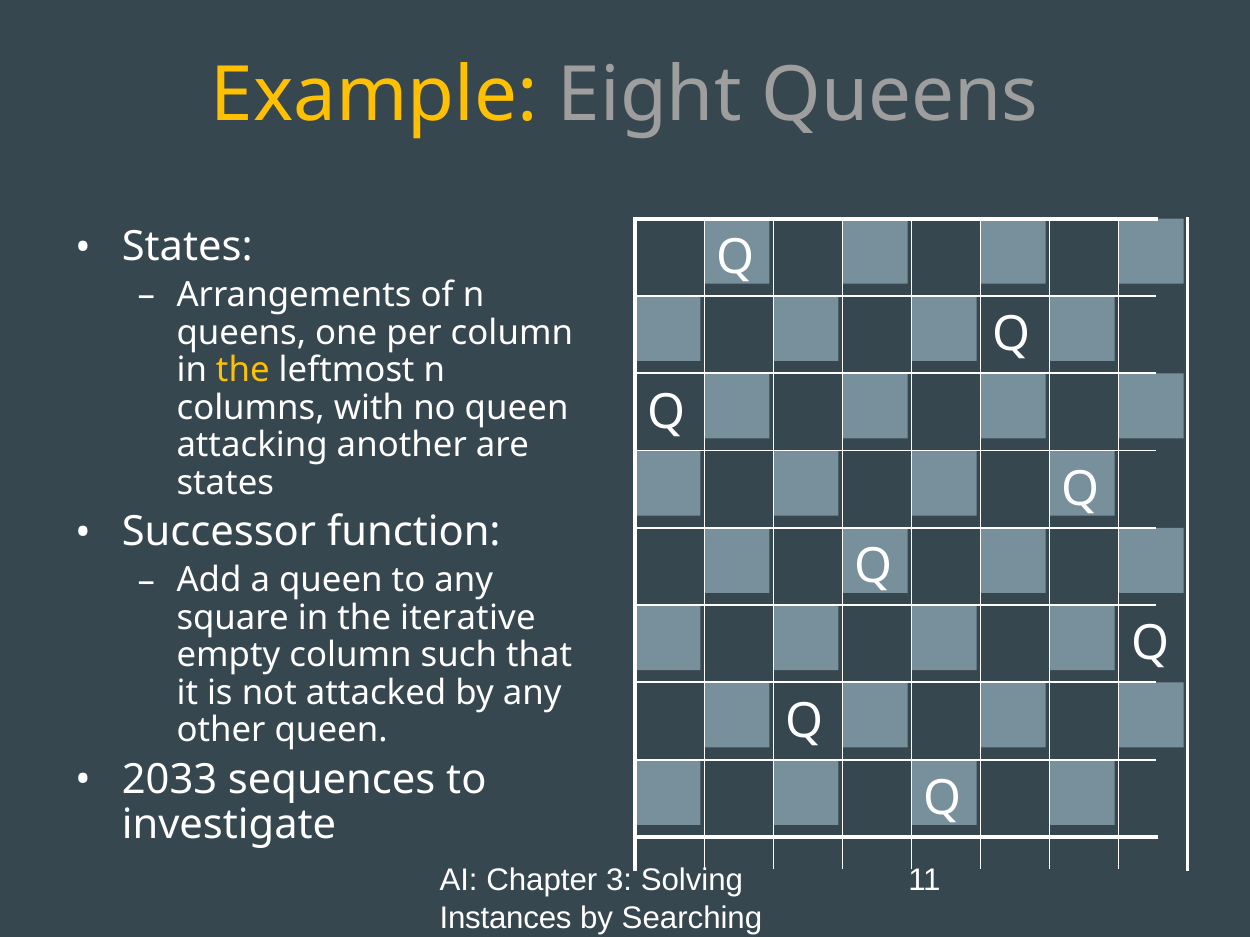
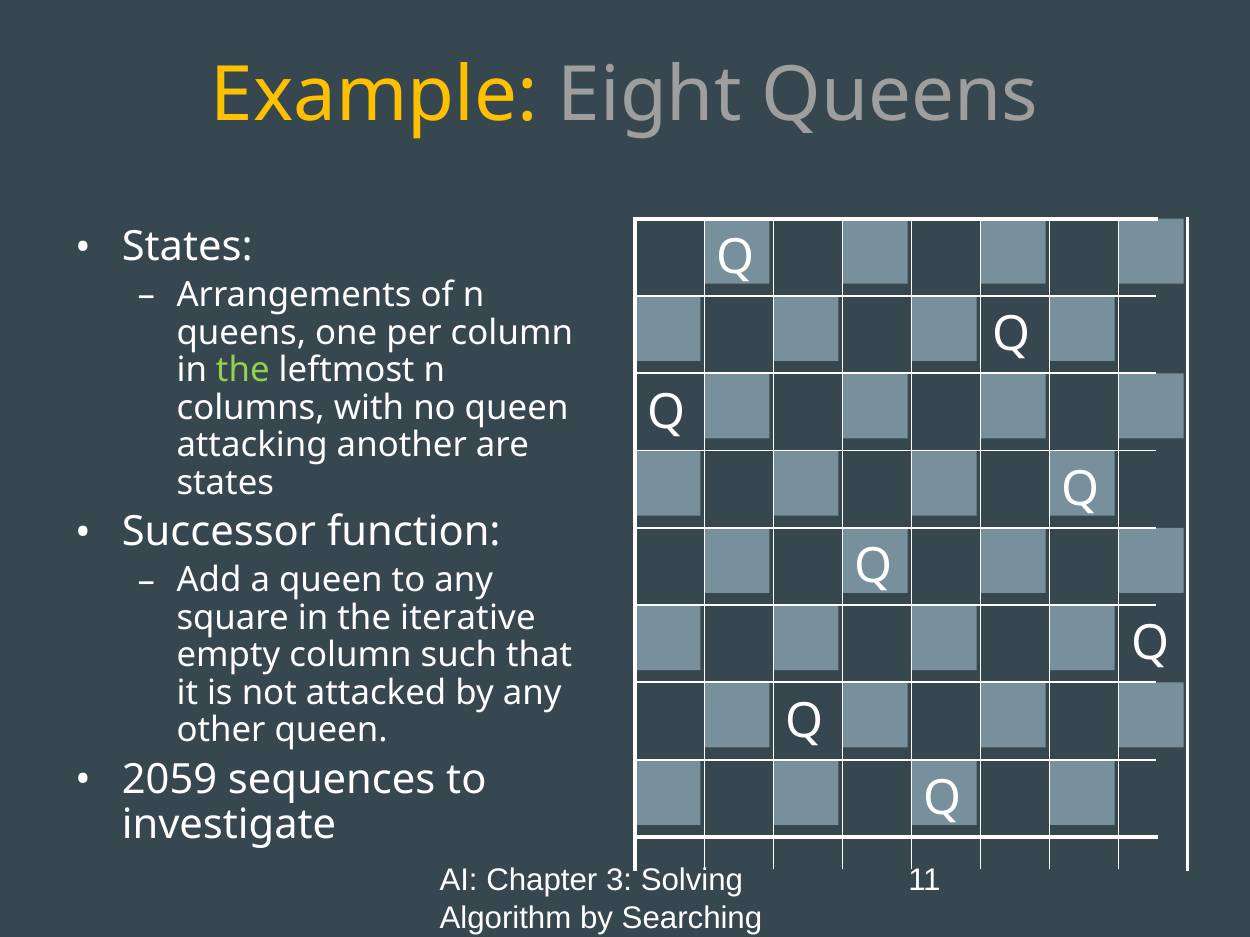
the colour: yellow -> light green (243, 370)
2033: 2033 -> 2059 (170, 780)
Instances: Instances -> Algorithm (505, 918)
